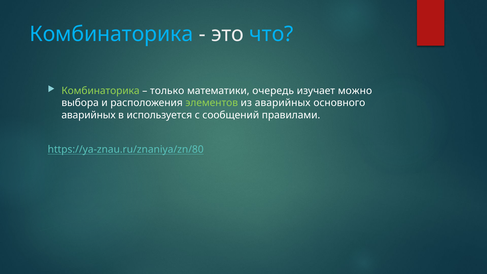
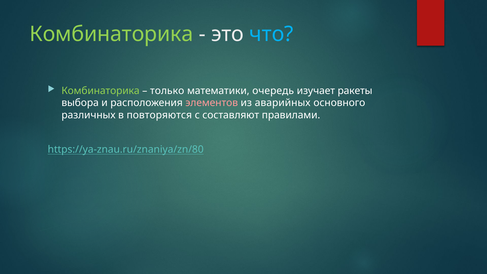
Комбинаторика colour: light blue -> light green (111, 34)
можно: можно -> ракеты (355, 91)
элементов colour: light green -> pink (212, 103)
аварийных: аварийных -> различных (88, 115)
используется: используется -> повторяются (159, 115)
сообщений: сообщений -> составляют (231, 115)
